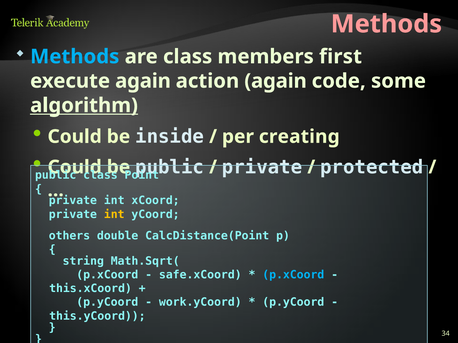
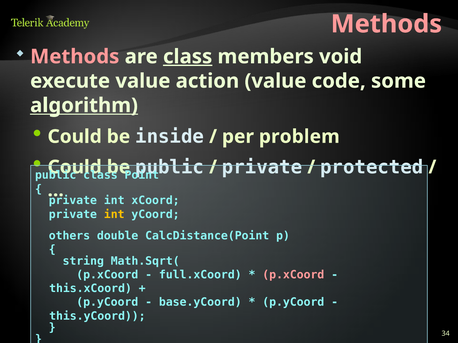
Methods colour: light blue -> pink (75, 57)
class underline: none -> present (188, 57)
first: first -> void (341, 57)
execute again: again -> value (143, 81)
action again: again -> value (275, 81)
creating: creating -> problem (299, 137)
safe.xCoord: safe.xCoord -> full.xCoord (200, 275)
p.xCoord colour: light blue -> pink (293, 275)
work.yCoord: work.yCoord -> base.yCoord (200, 303)
